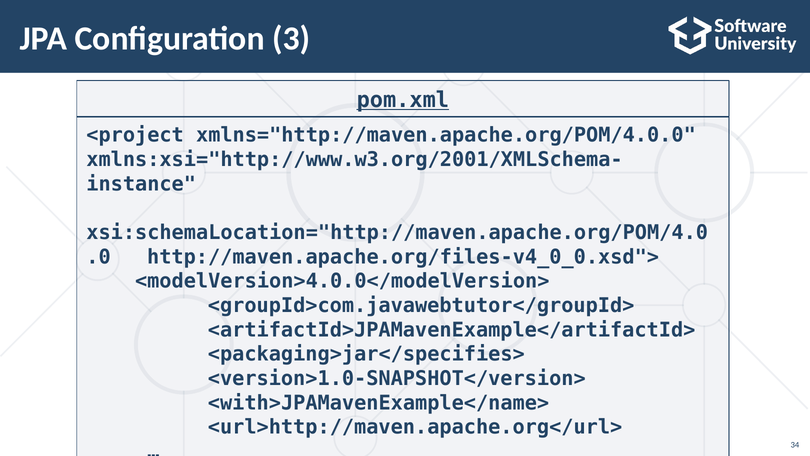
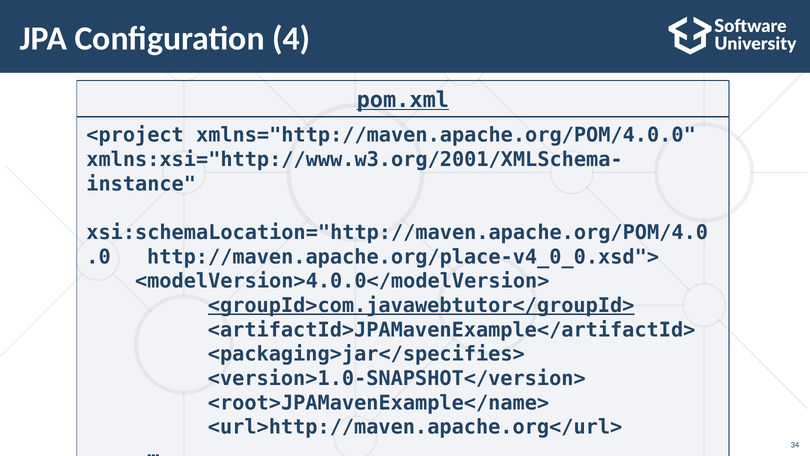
3: 3 -> 4 (291, 38)
http://maven.apache.org/files-v4_0_0.xsd">: http://maven.apache.org/files-v4_0_0.xsd"> -> http://maven.apache.org/place-v4_0_0.xsd"> (403, 257)
<groupId>com.javawebtutor</groupId> underline: none -> present (421, 305)
<with>JPAMavenExample</name>: <with>JPAMavenExample</name> -> <root>JPAMavenExample</name> (379, 402)
